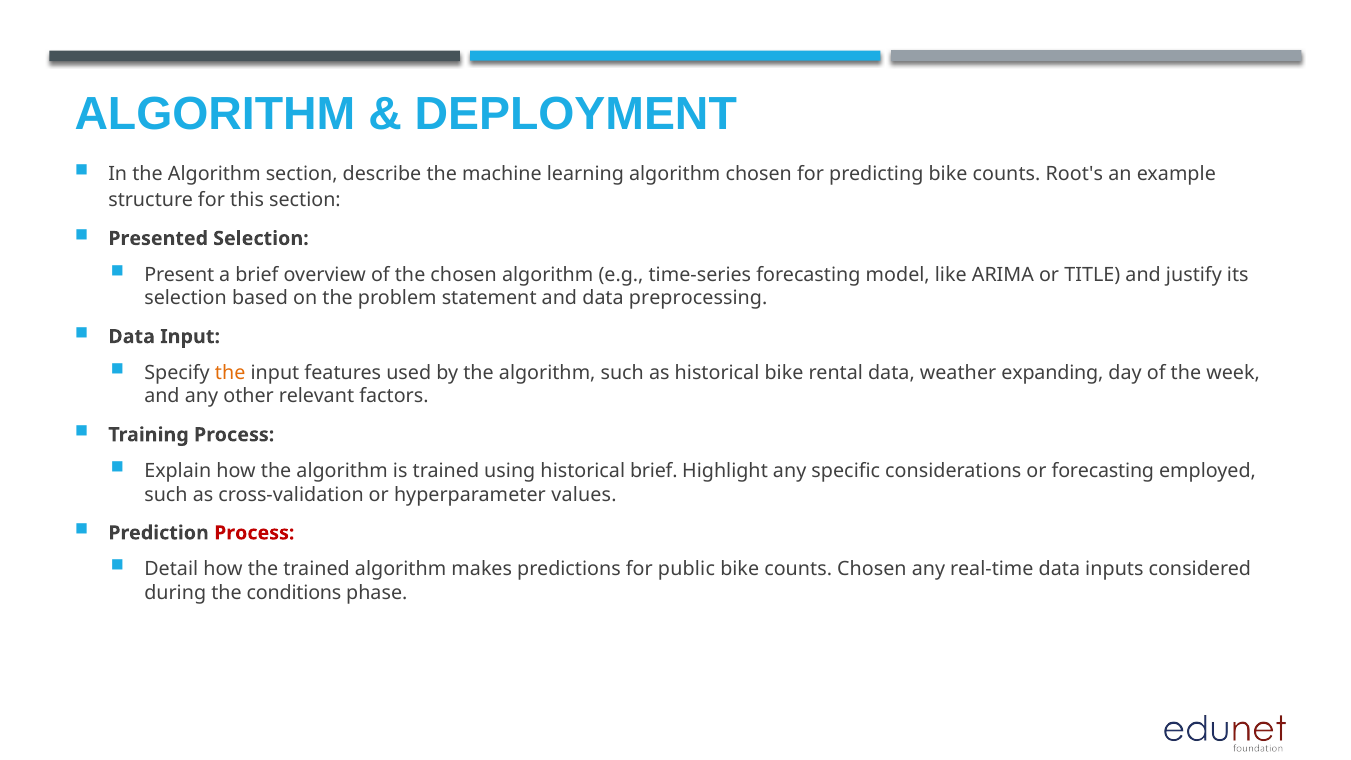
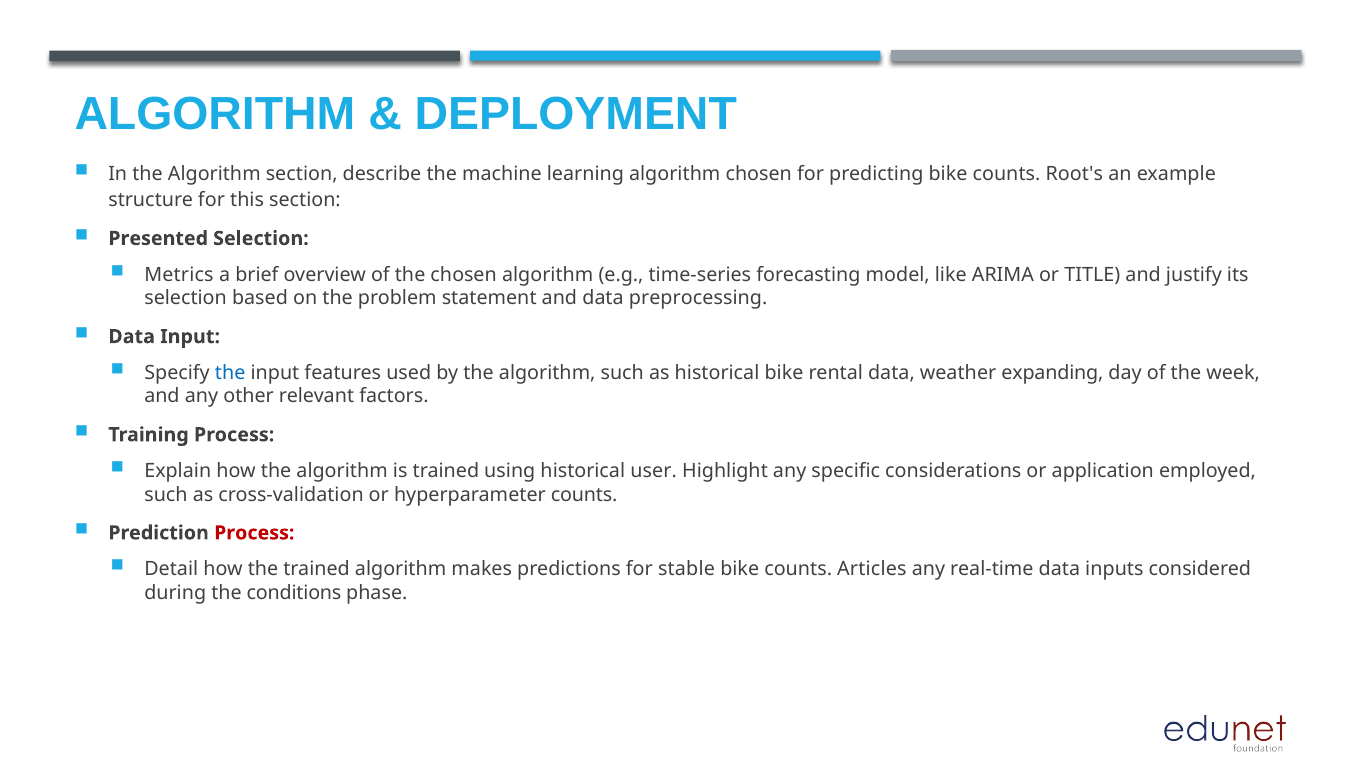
Present: Present -> Metrics (179, 275)
the colour: orange -> blue (230, 373)
historical brief: brief -> user (654, 471)
or forecasting: forecasting -> application (1103, 471)
hyperparameter values: values -> counts (584, 494)
public: public -> stable (686, 569)
counts Chosen: Chosen -> Articles (872, 569)
